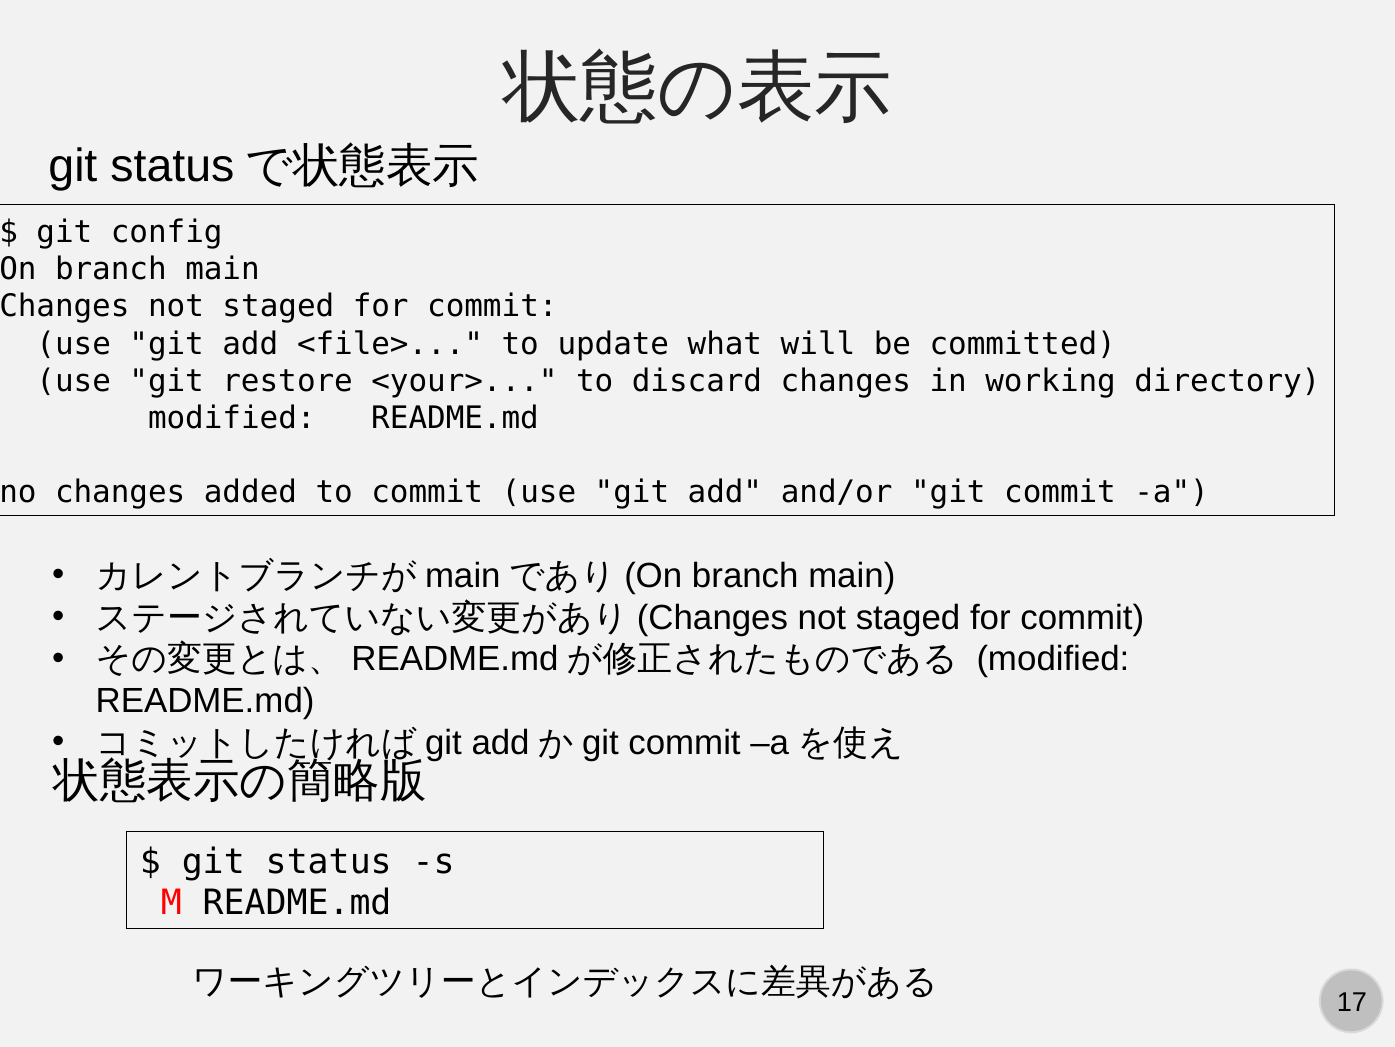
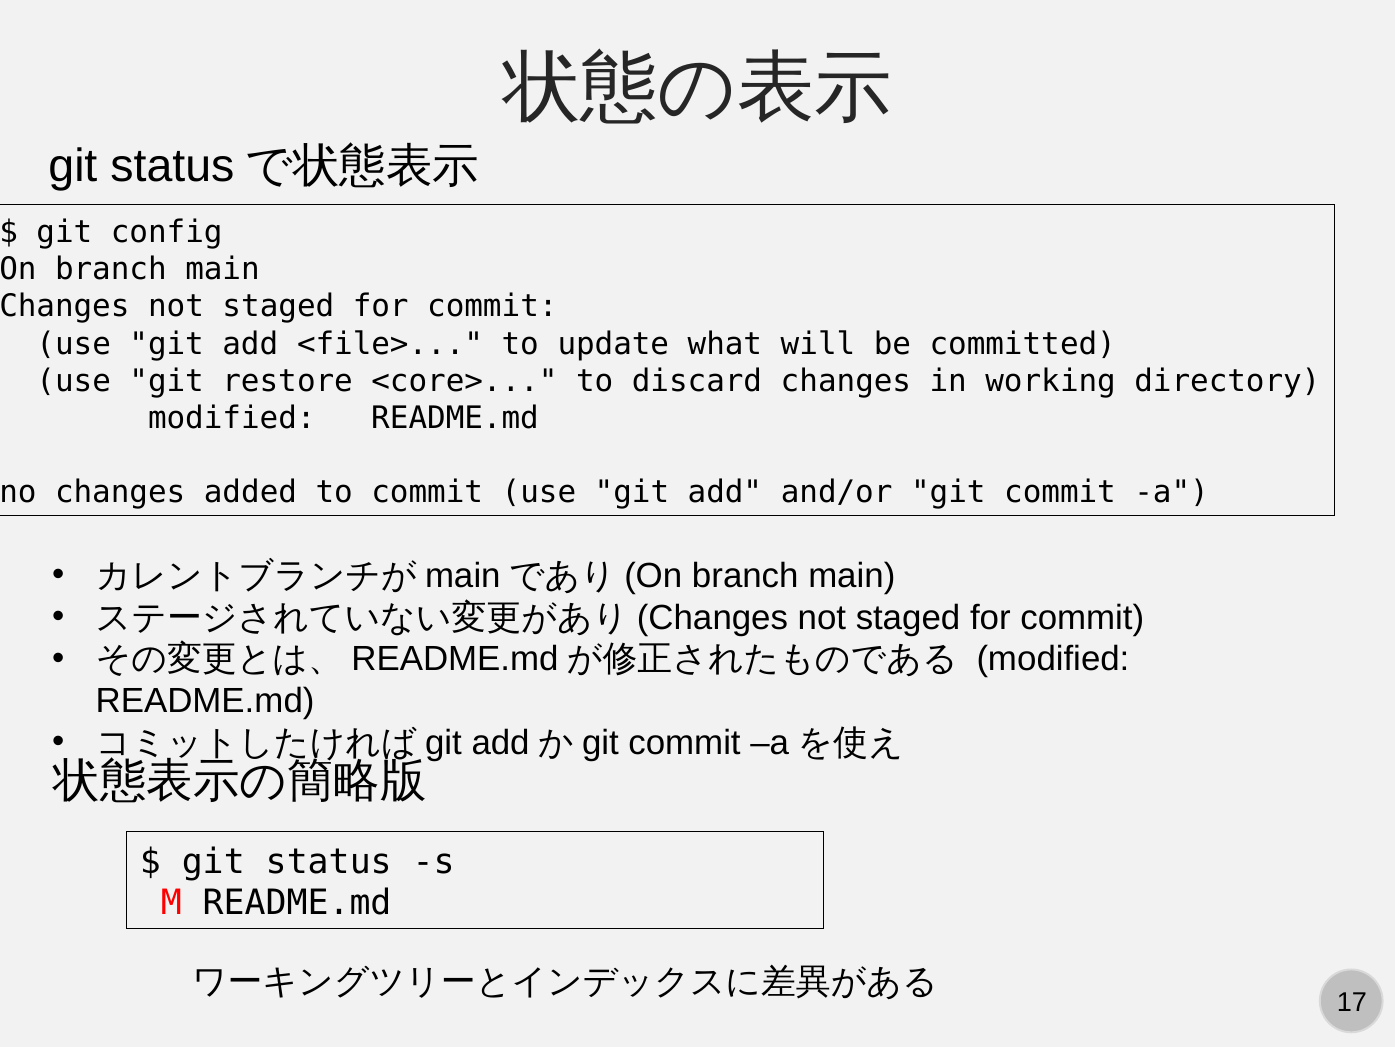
<your>: <your> -> <core> (464, 381)
